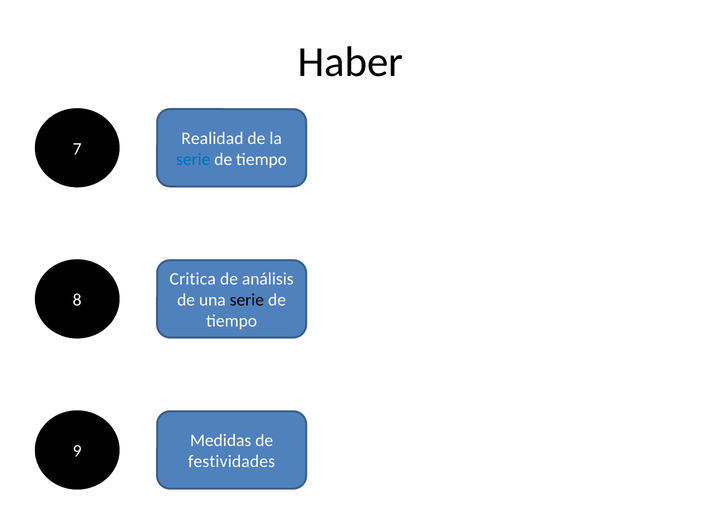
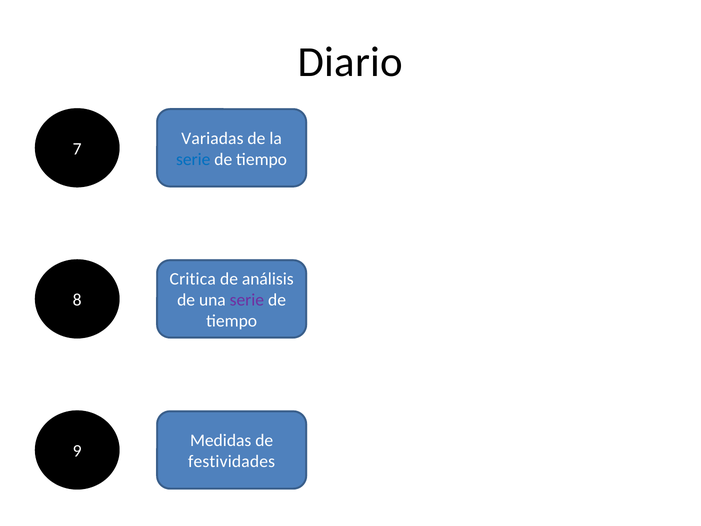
Haber: Haber -> Diario (350, 62)
Realidad: Realidad -> Variadas (212, 138)
serie colour: black -> purple (247, 300)
